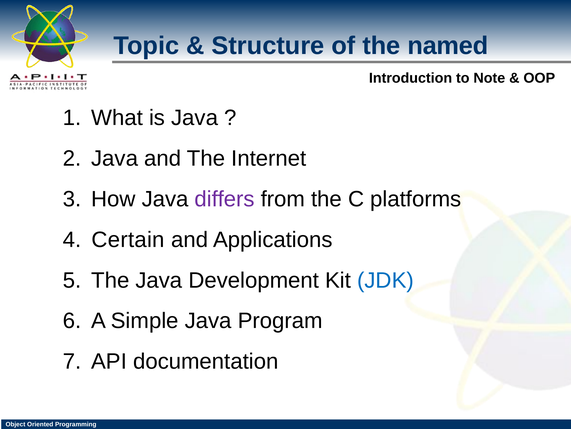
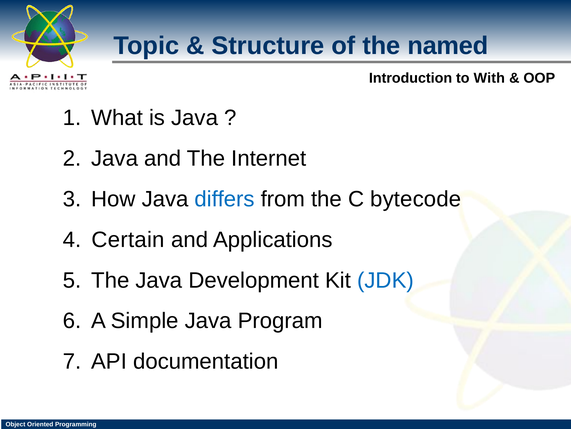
Note: Note -> With (489, 78)
differs colour: purple -> blue (225, 199)
platforms: platforms -> bytecode (416, 199)
